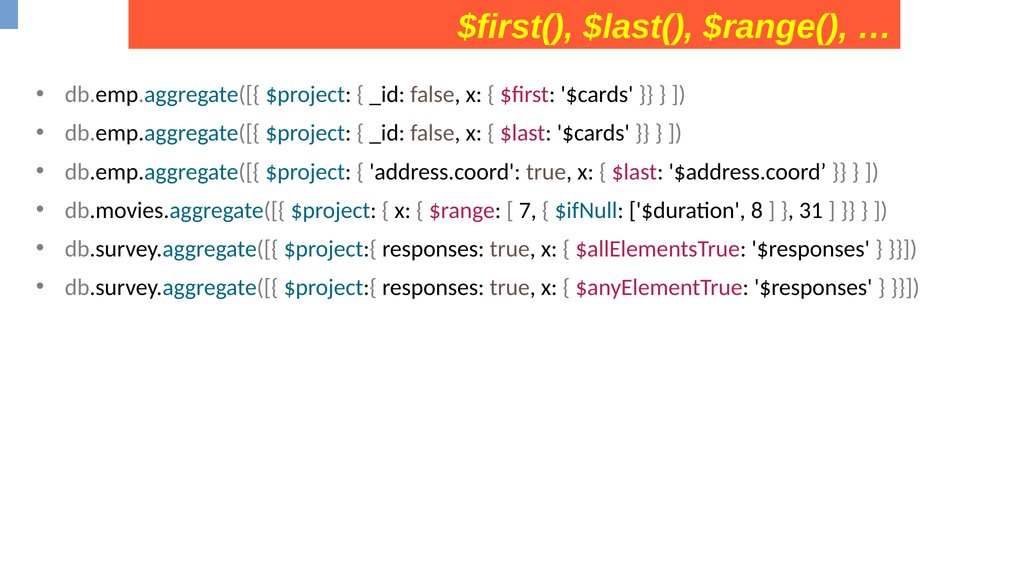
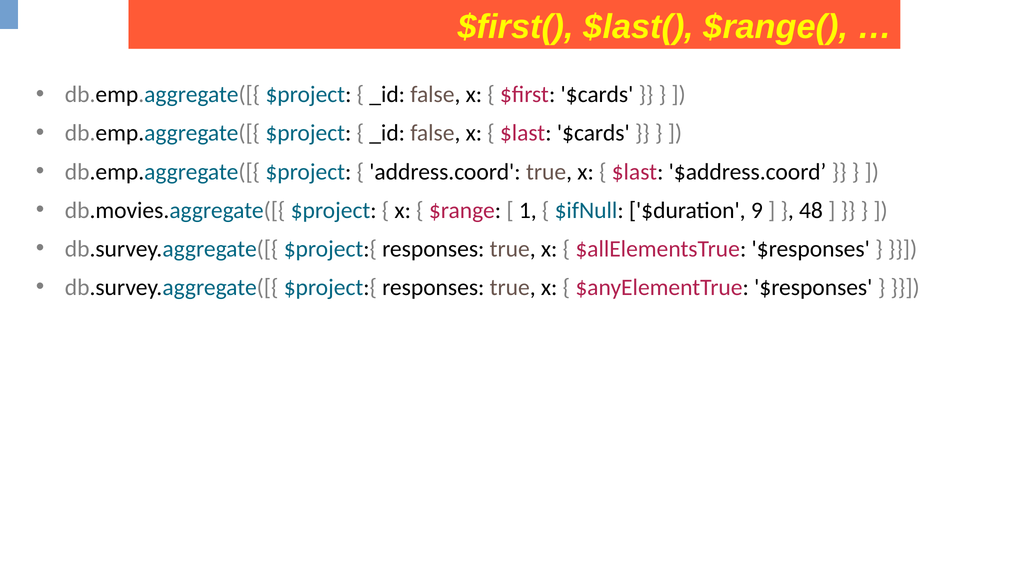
7: 7 -> 1 (528, 210)
8: 8 -> 9 (757, 210)
31: 31 -> 48 (811, 210)
